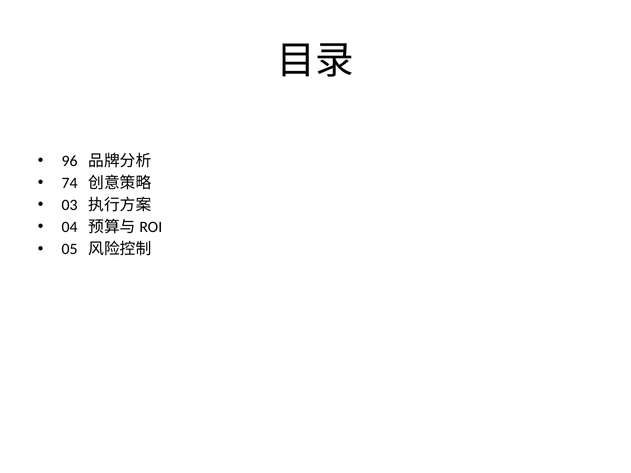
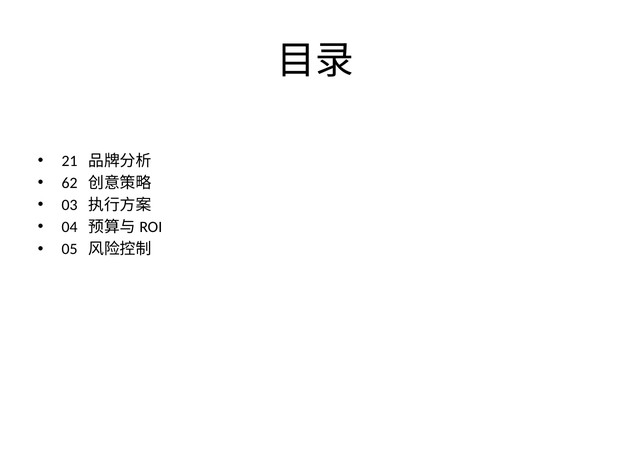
96: 96 -> 21 (70, 161)
74: 74 -> 62 (70, 183)
